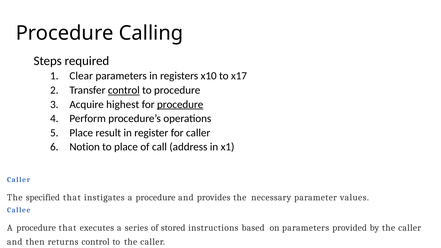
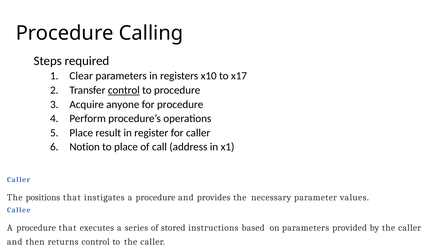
highest: highest -> anyone (123, 104)
procedure underline: present -> none (180, 104)
specified: specified -> positions (43, 197)
